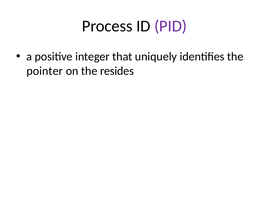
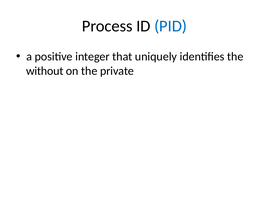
PID colour: purple -> blue (171, 26)
pointer: pointer -> without (45, 71)
resides: resides -> private (117, 71)
